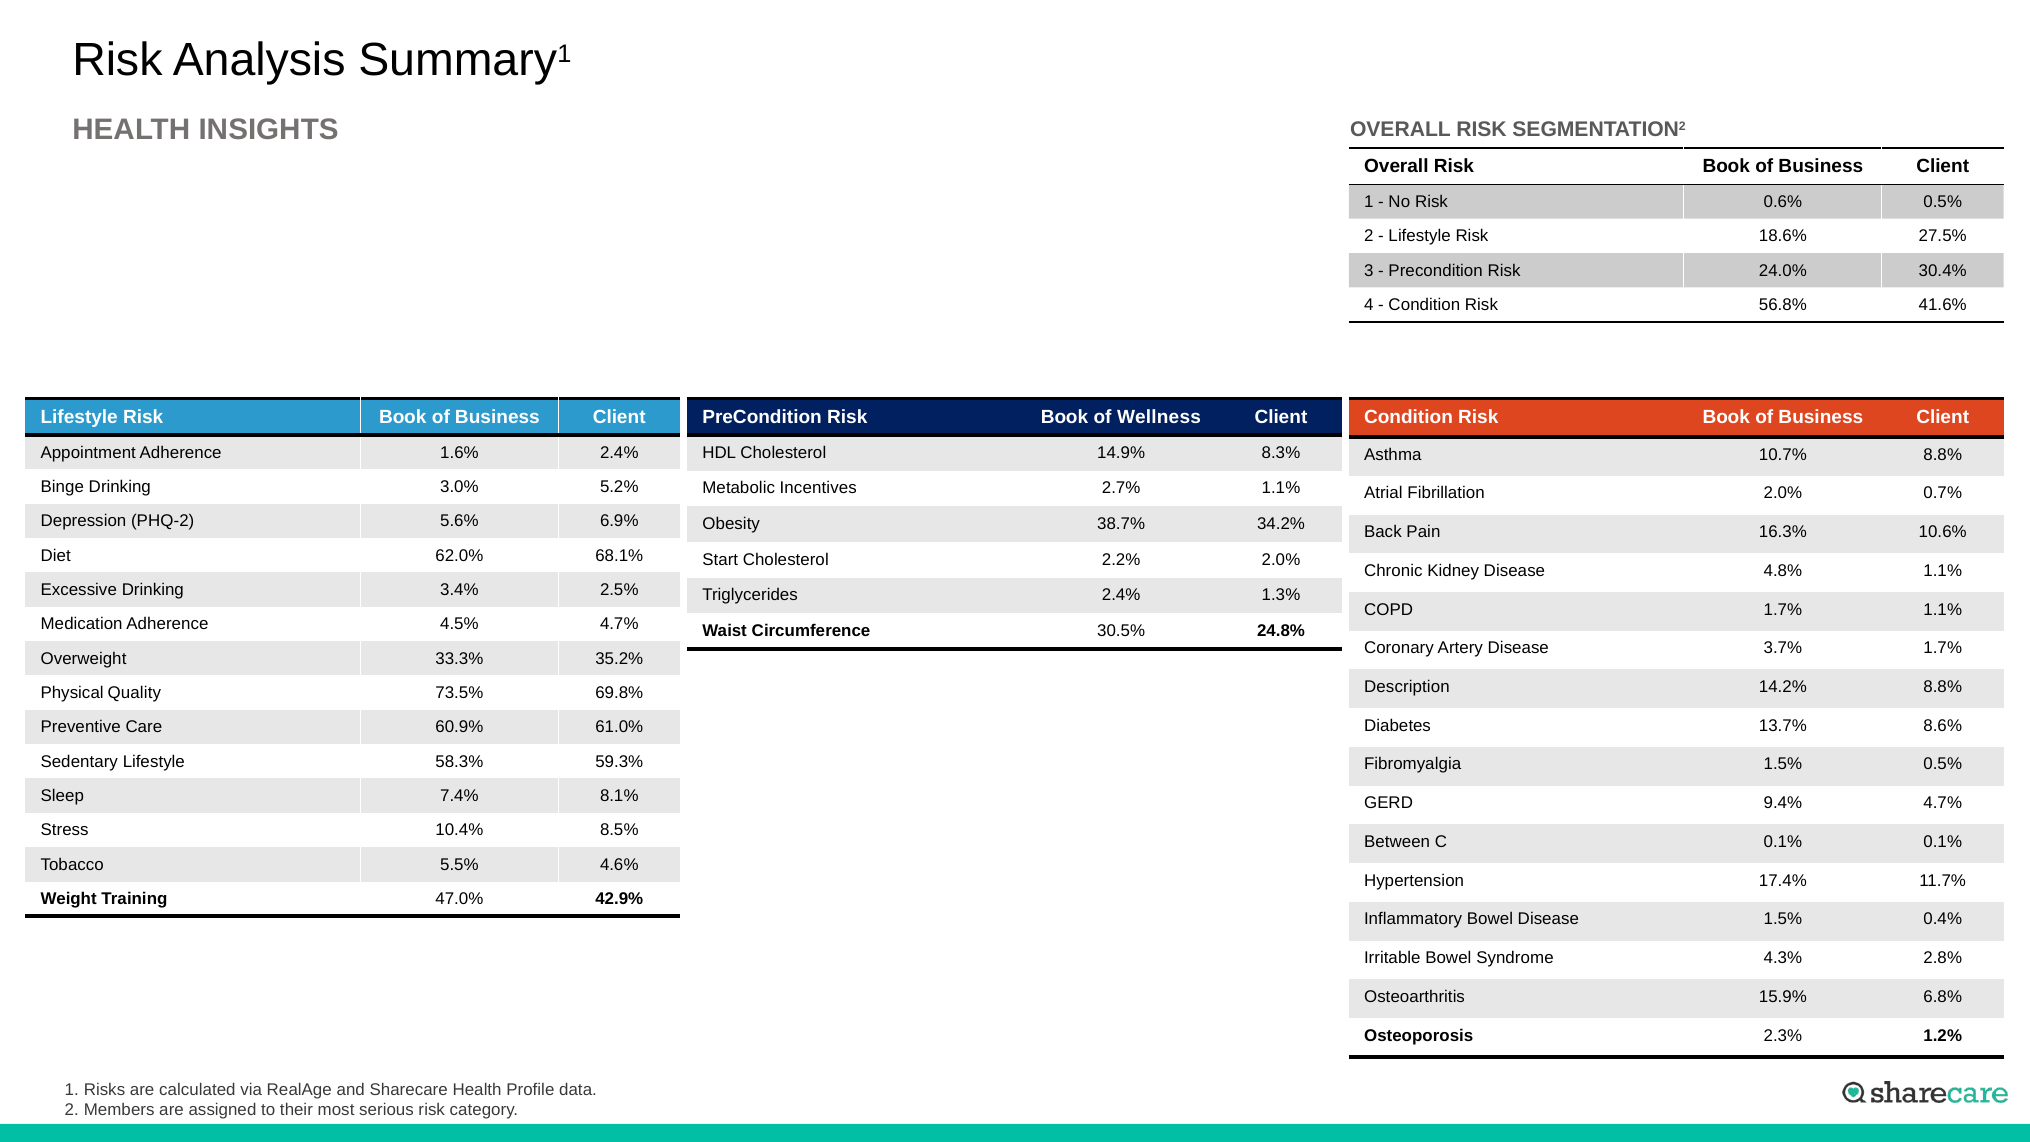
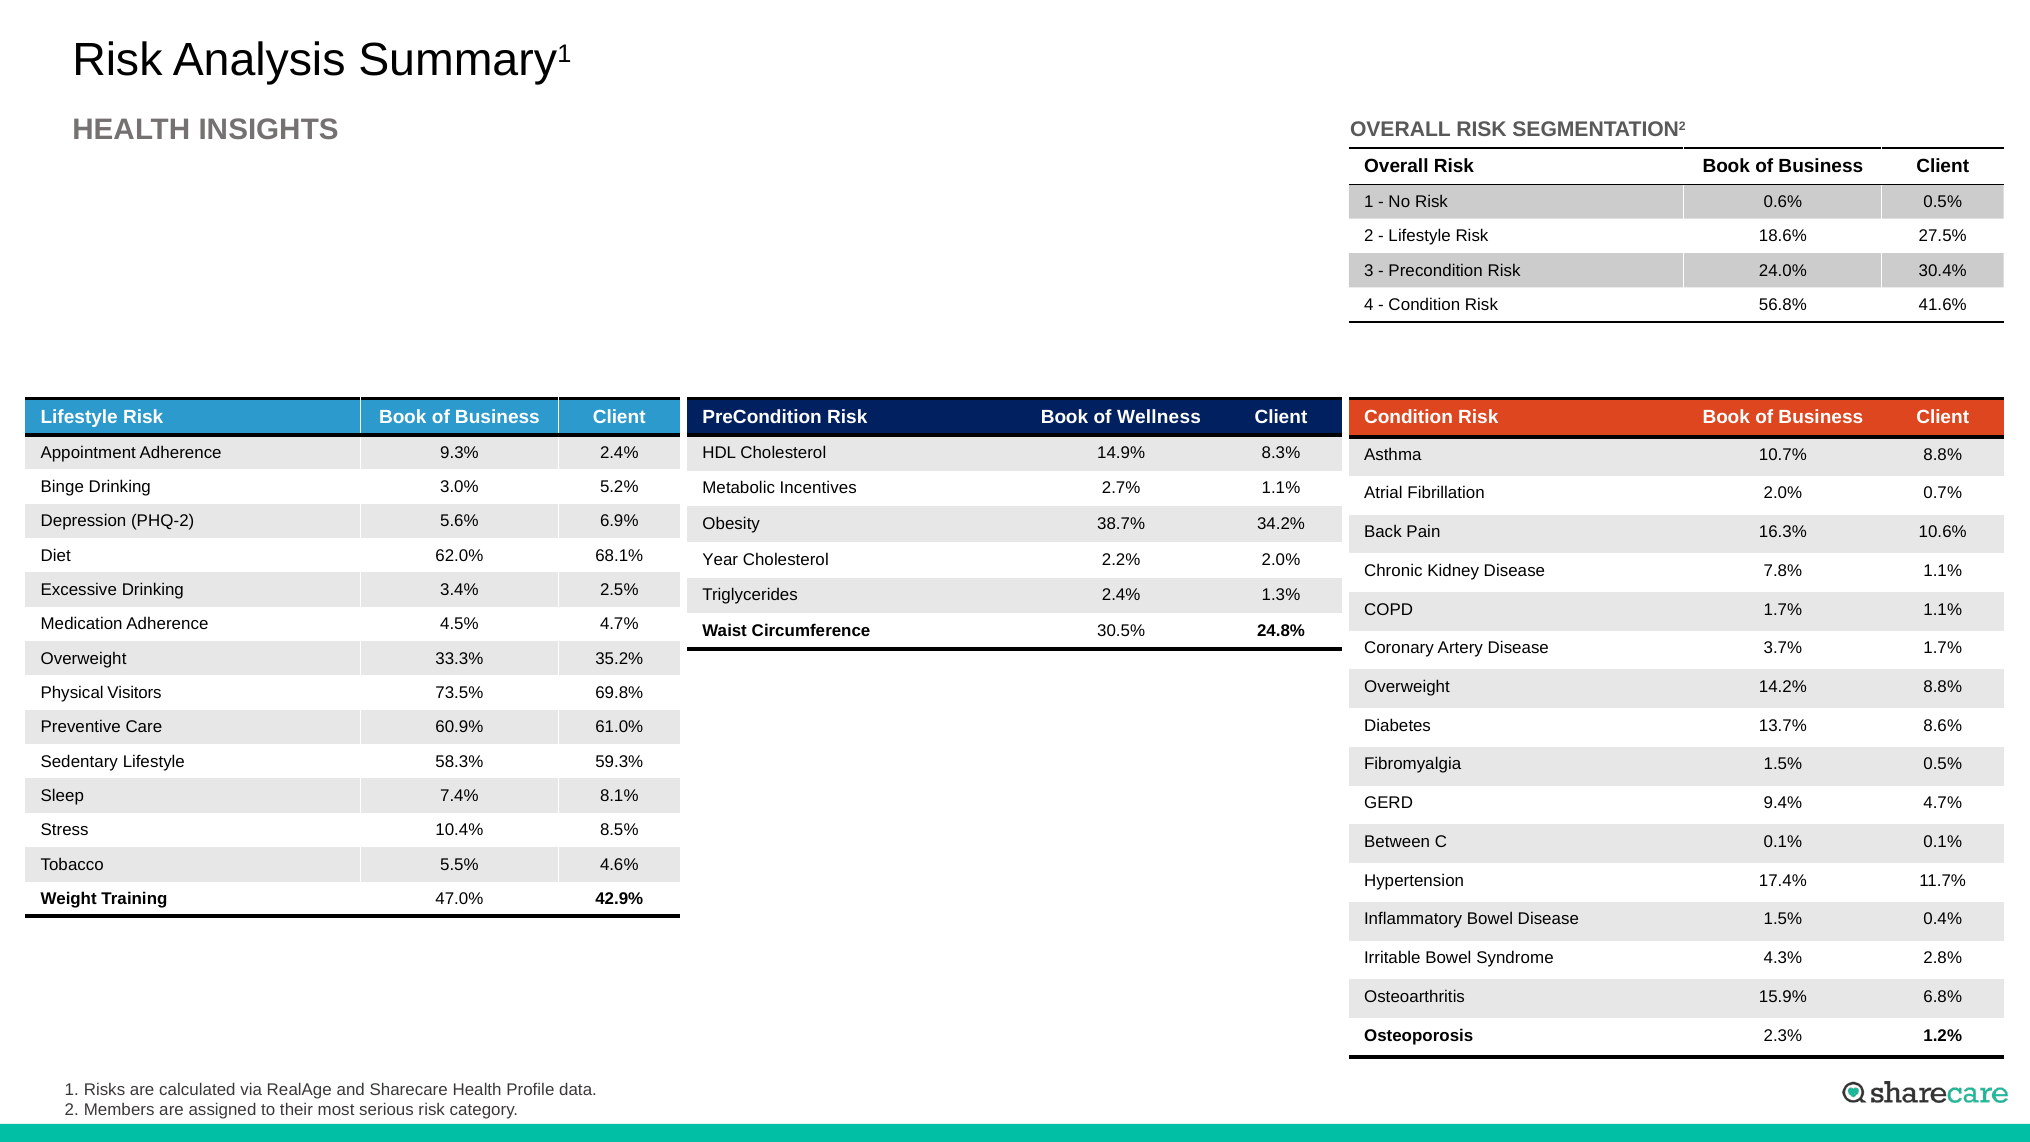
1.6%: 1.6% -> 9.3% (459, 452)
Start: Start -> Year (720, 559)
4.8%: 4.8% -> 7.8% (1783, 571)
Description: Description -> Overweight (1407, 687)
Quality: Quality -> Visitors (135, 693)
